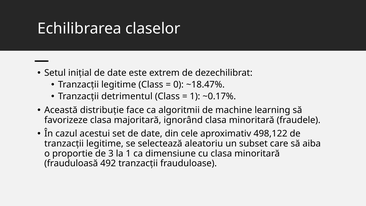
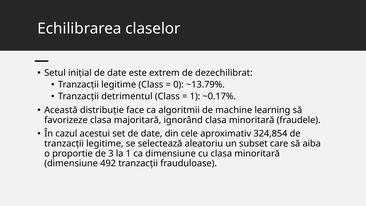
~18.47%: ~18.47% -> ~13.79% (205, 85)
498,122: 498,122 -> 324,854 (270, 134)
frauduloasă: frauduloasă -> dimensiune (71, 163)
